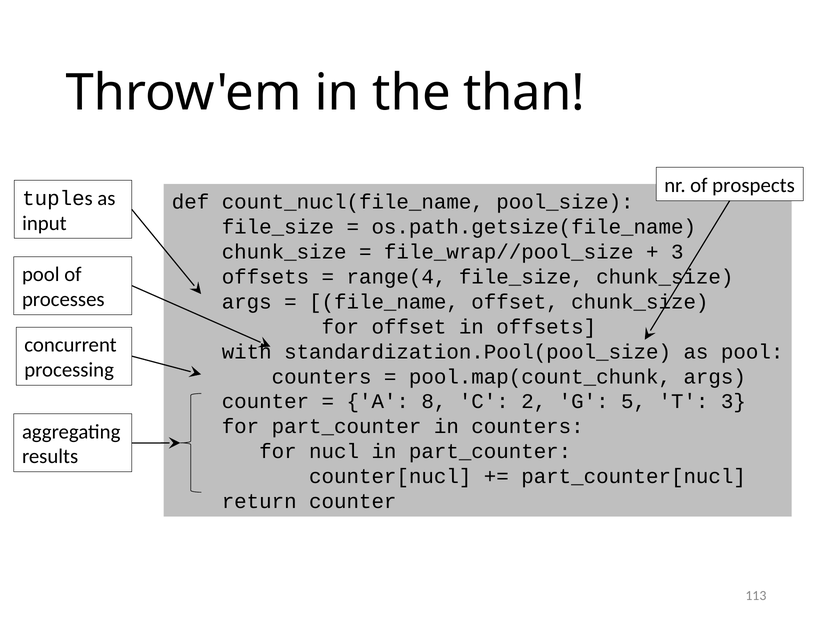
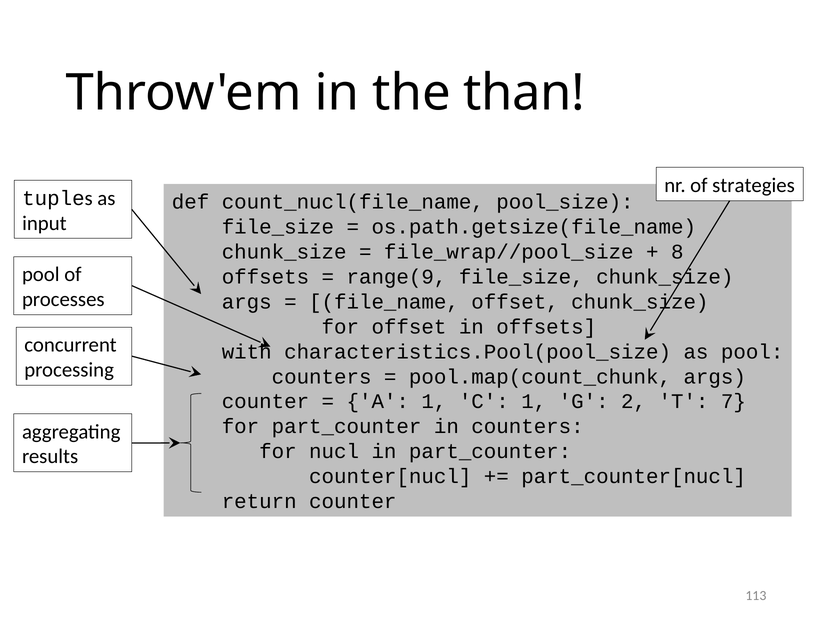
prospects: prospects -> strategies (754, 185)
3: 3 -> 8 (677, 252)
range(4: range(4 -> range(9 (396, 277)
standardization.Pool(pool_size: standardization.Pool(pool_size -> characteristics.Pool(pool_size (478, 352)
A 8: 8 -> 1 (434, 402)
C 2: 2 -> 1 (534, 402)
5: 5 -> 2 (634, 402)
T 3: 3 -> 7 (733, 402)
